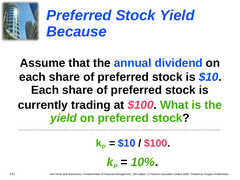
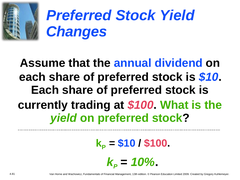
Because: Because -> Changes (77, 32)
